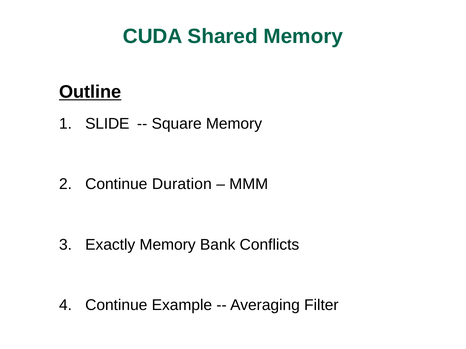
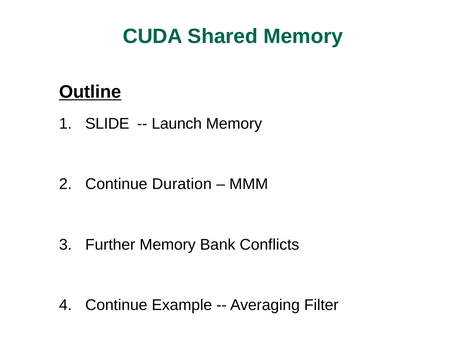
Square: Square -> Launch (177, 124)
Exactly: Exactly -> Further (110, 245)
